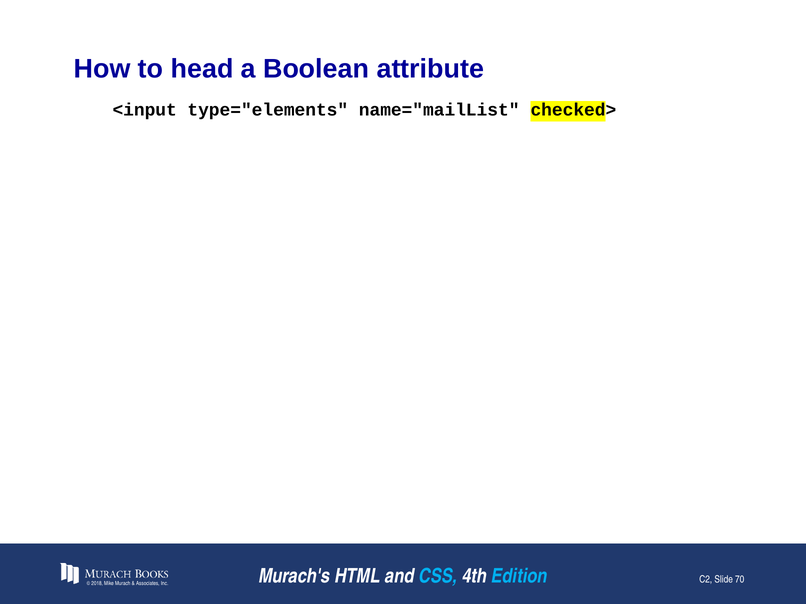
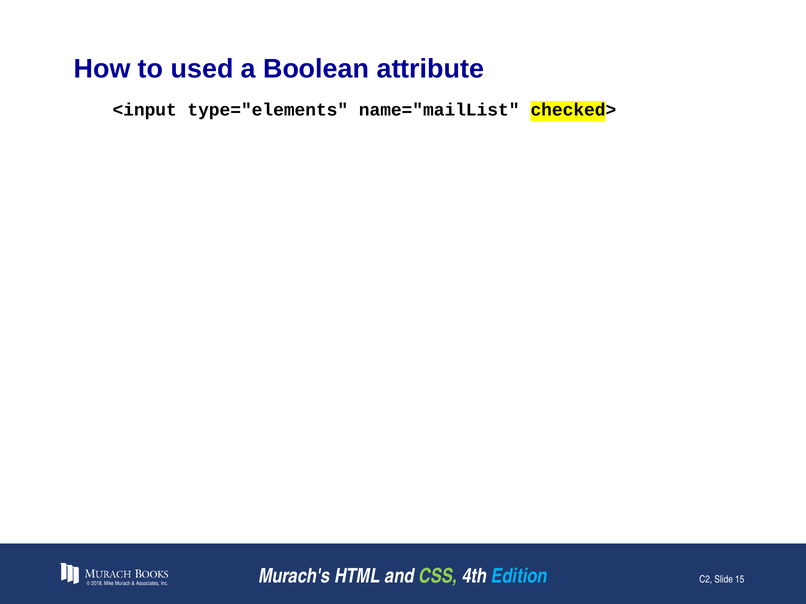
head: head -> used (202, 69)
CSS colour: light blue -> light green (438, 576)
70: 70 -> 15 (740, 580)
